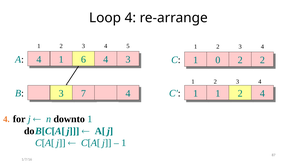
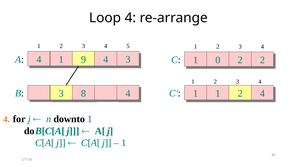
6: 6 -> 9 (83, 59)
7: 7 -> 8 (83, 93)
